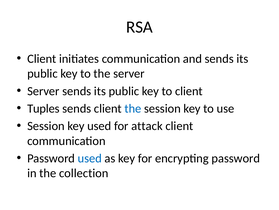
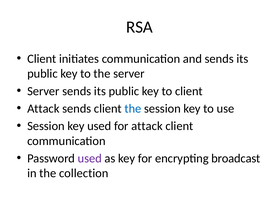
Tuples: Tuples -> Attack (43, 108)
used colour: blue -> purple (90, 158)
encrypting password: password -> broadcast (236, 158)
